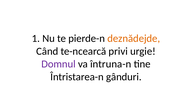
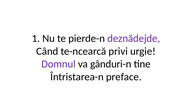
deznădejde colour: orange -> purple (134, 38)
întruna-n: întruna-n -> gânduri-n (111, 64)
gânduri: gânduri -> preface (124, 77)
